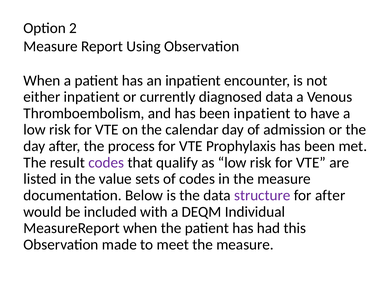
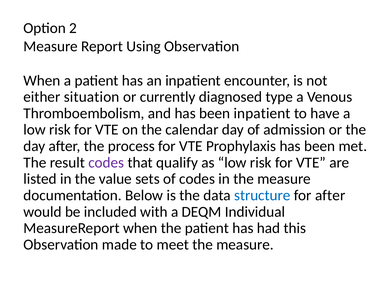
either inpatient: inpatient -> situation (92, 97)
diagnosed data: data -> type (279, 97)
structure colour: purple -> blue (262, 196)
